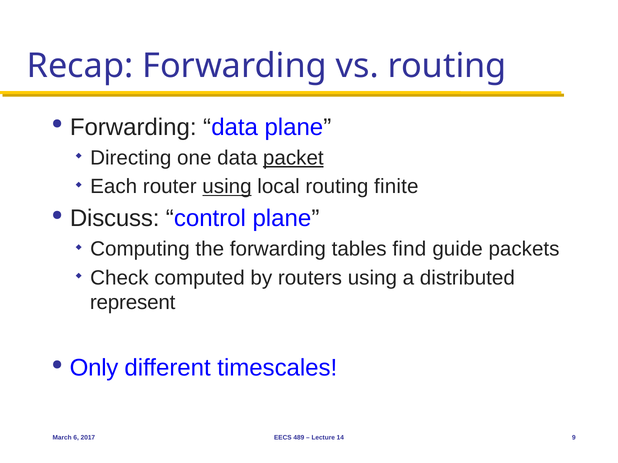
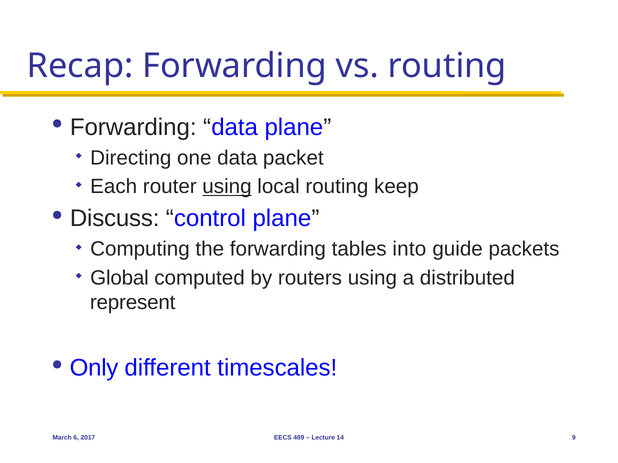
packet underline: present -> none (293, 158)
finite: finite -> keep (396, 187)
find: find -> into (409, 249)
Check: Check -> Global (120, 278)
